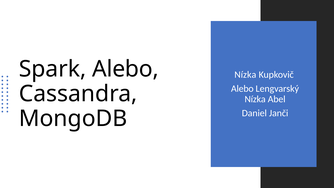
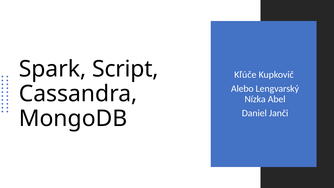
Spark Alebo: Alebo -> Script (125, 69)
Nízka: Nízka -> Kľúče (245, 75)
